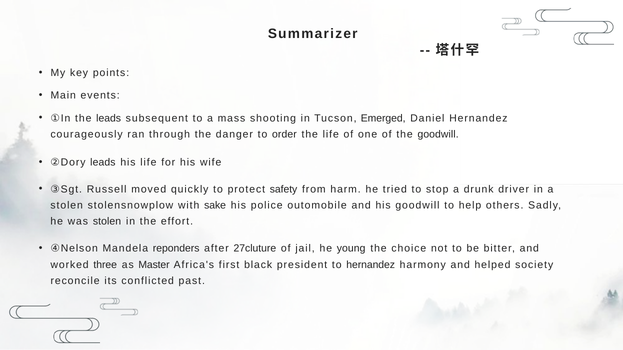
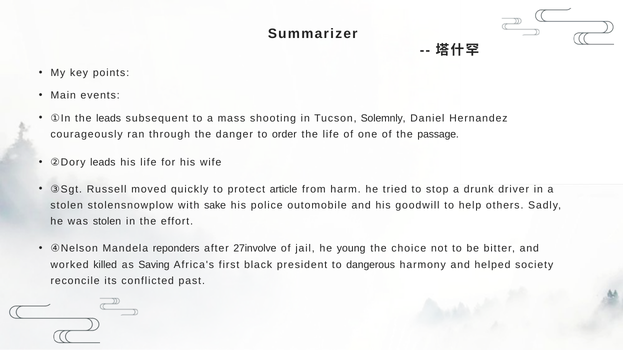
Emerged: Emerged -> Solemnly (383, 118)
the goodwill: goodwill -> passage (438, 134)
safety: safety -> article (284, 189)
27cluture: 27cluture -> 27involve (255, 249)
three: three -> killed (105, 265)
Master: Master -> Saving (154, 265)
to hernandez: hernandez -> dangerous (371, 265)
